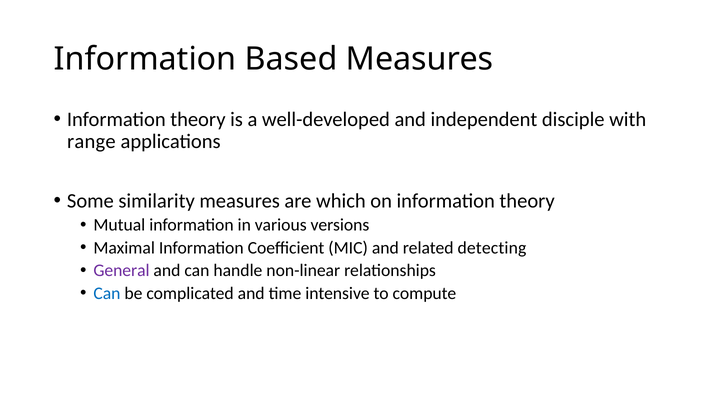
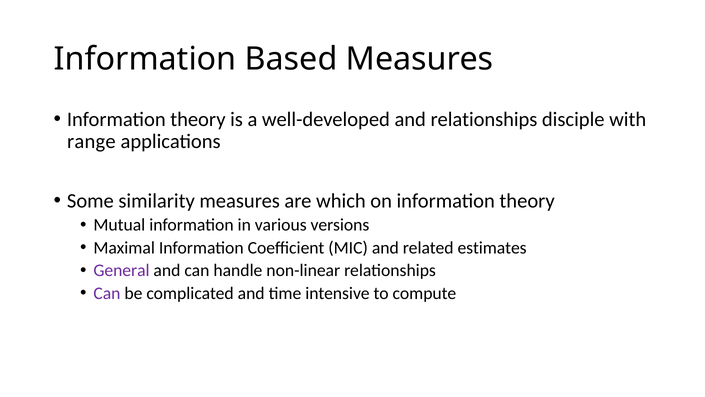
and independent: independent -> relationships (484, 119)
detecting: detecting -> estimates (492, 248)
Can colour: blue -> purple (107, 293)
